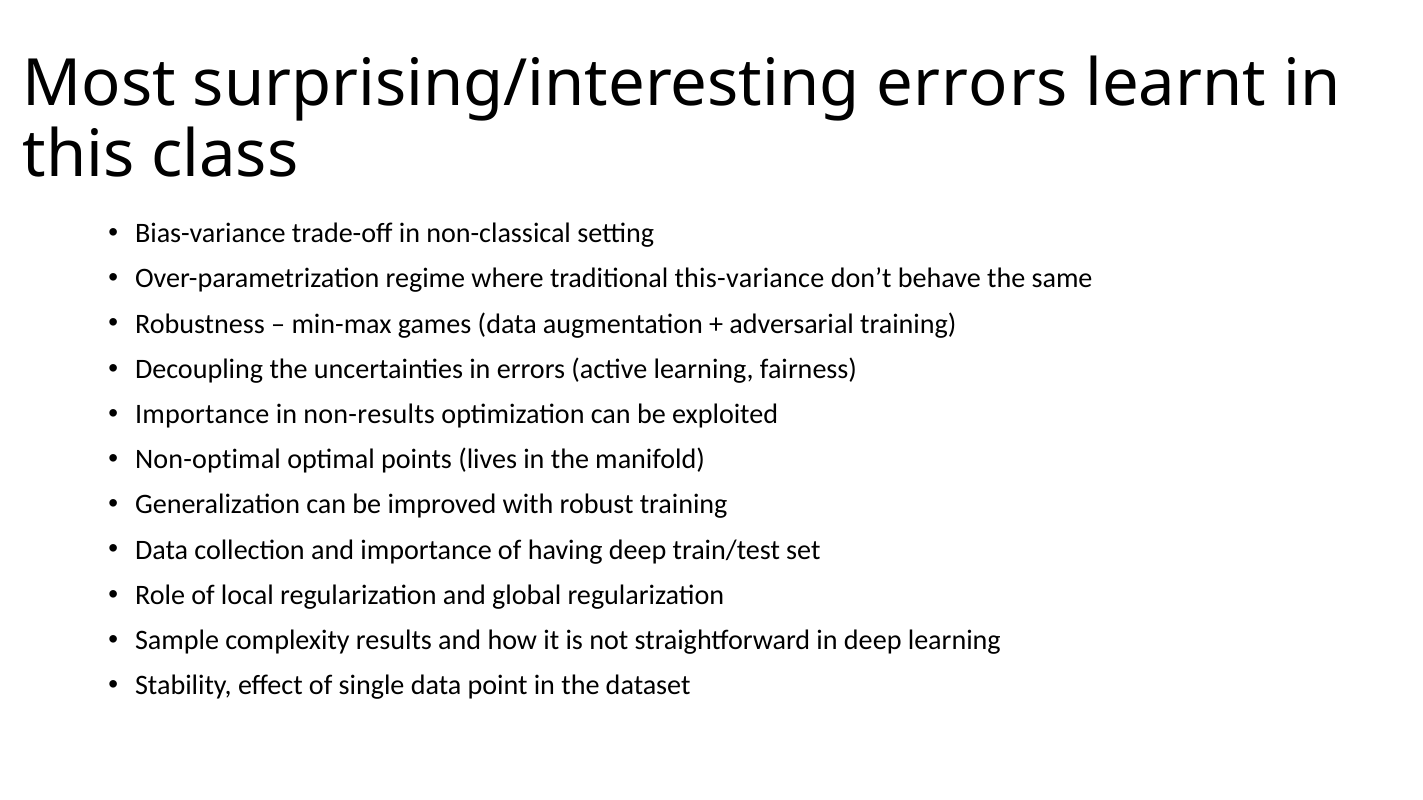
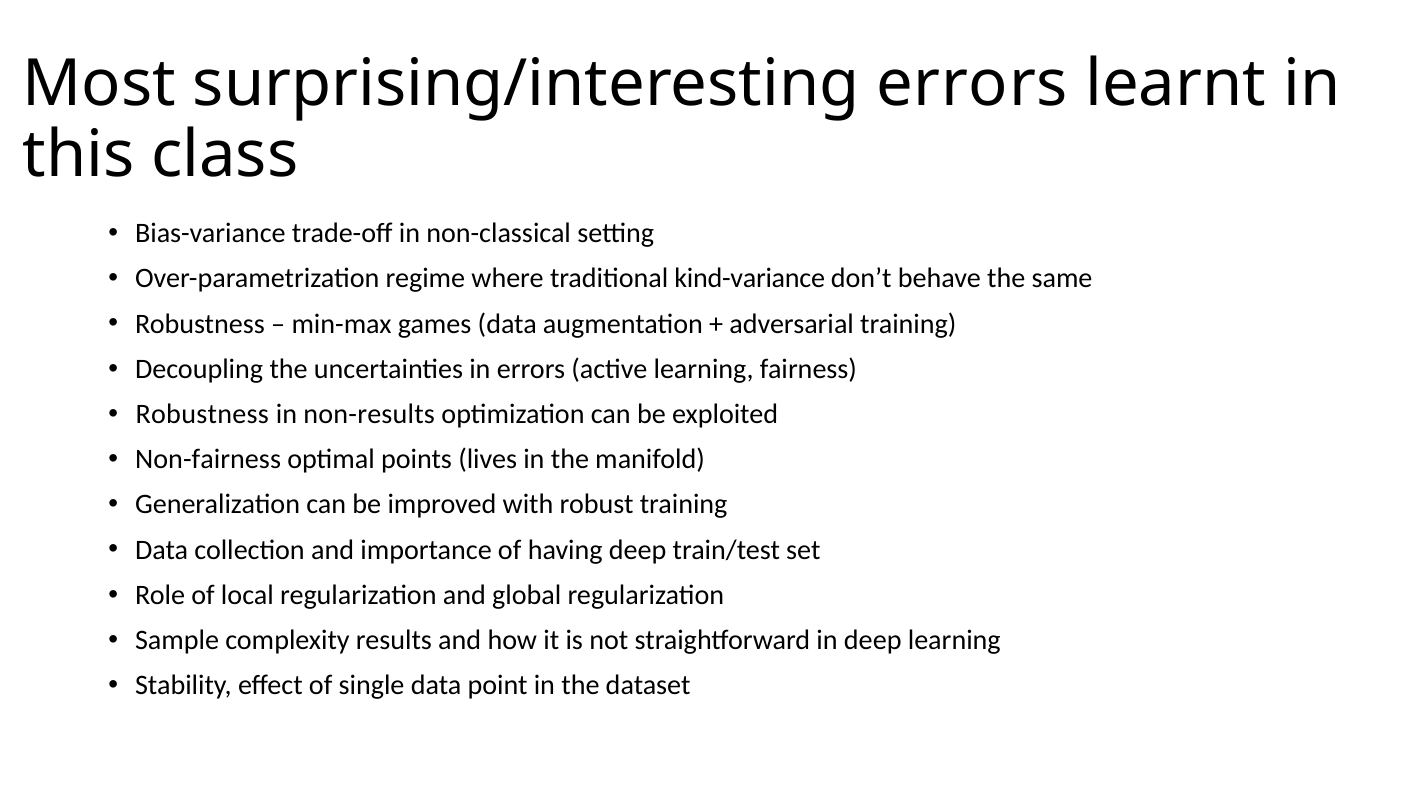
this-variance: this-variance -> kind-variance (750, 279)
Importance: Importance -> Robustness (202, 414)
Non-optimal: Non-optimal -> Non-fairness (208, 460)
